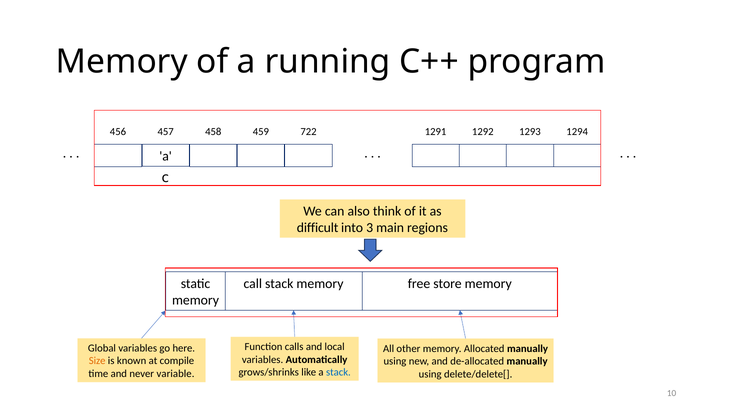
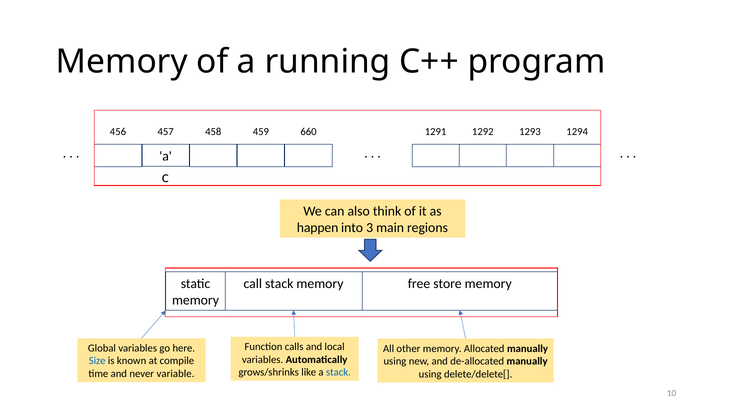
722: 722 -> 660 (309, 132)
difficult: difficult -> happen (318, 228)
Size colour: orange -> blue (97, 361)
